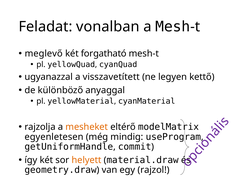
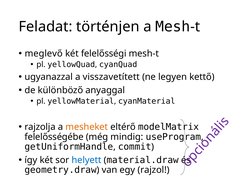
vonalban: vonalban -> történjen (108, 27)
forgatható: forgatható -> felelősségi (104, 53)
egyenletesen: egyenletesen -> felelősségébe (54, 137)
helyett colour: orange -> blue (87, 160)
